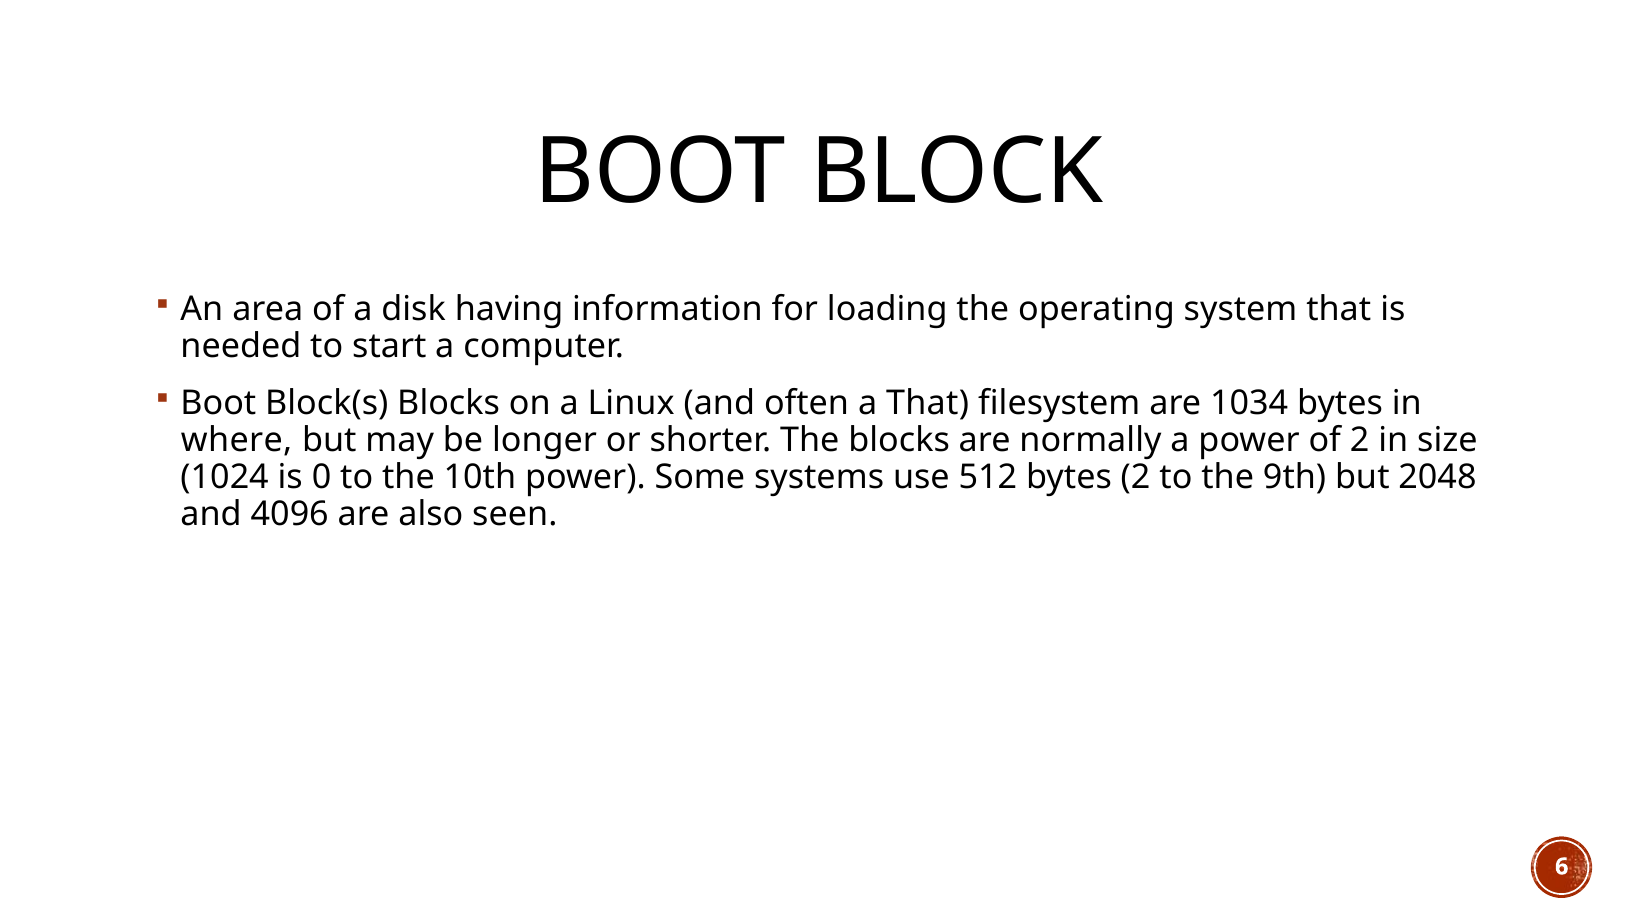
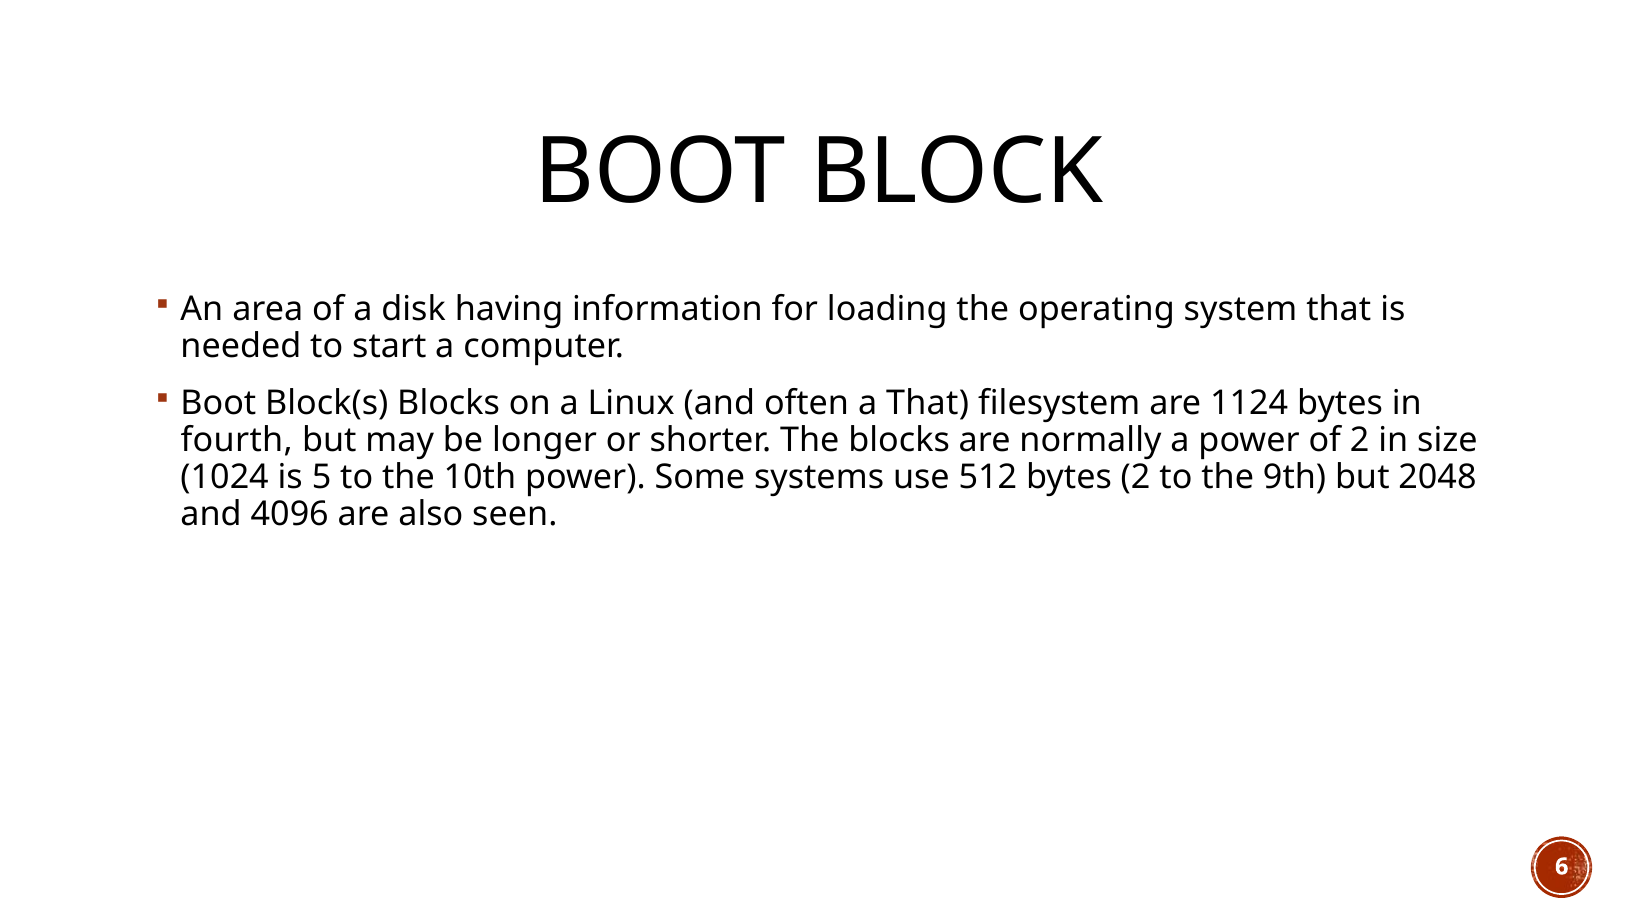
1034: 1034 -> 1124 (1249, 403)
where: where -> fourth (237, 440)
0: 0 -> 5 (322, 477)
